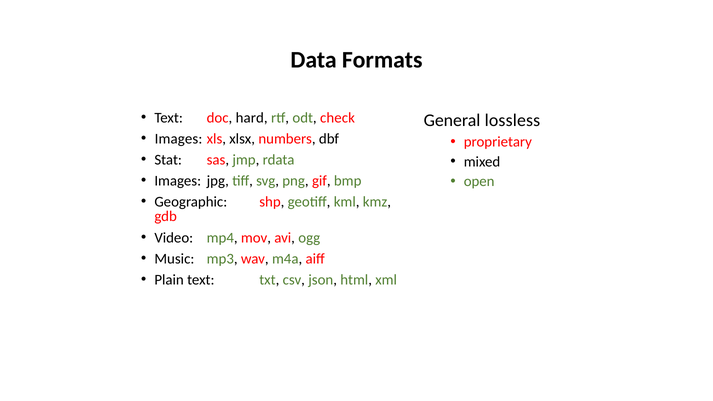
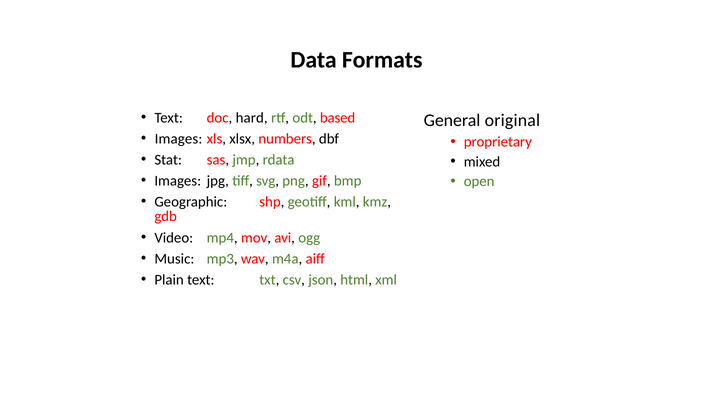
check: check -> based (338, 118)
lossless: lossless -> original (512, 120)
